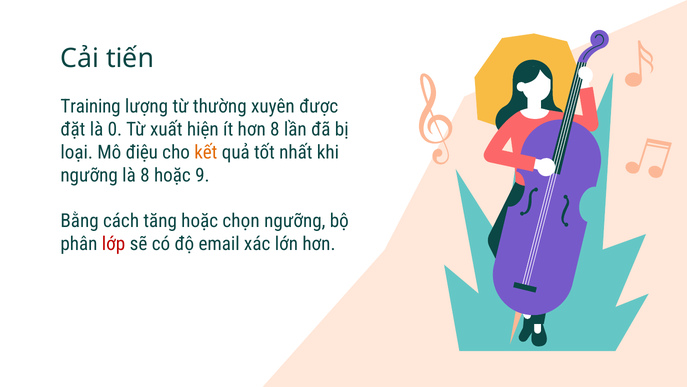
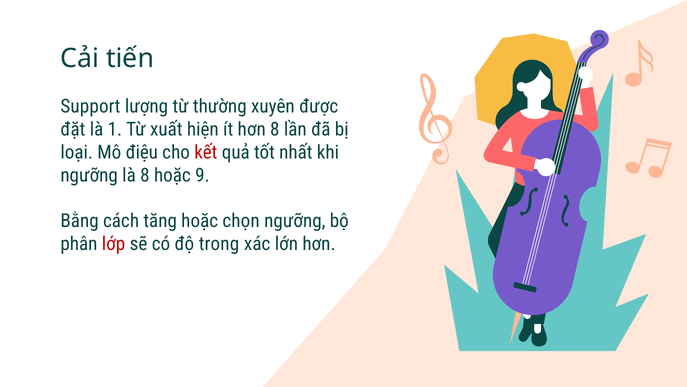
Training: Training -> Support (90, 106)
0: 0 -> 1 (115, 129)
kết colour: orange -> red (206, 152)
email: email -> trong (219, 244)
